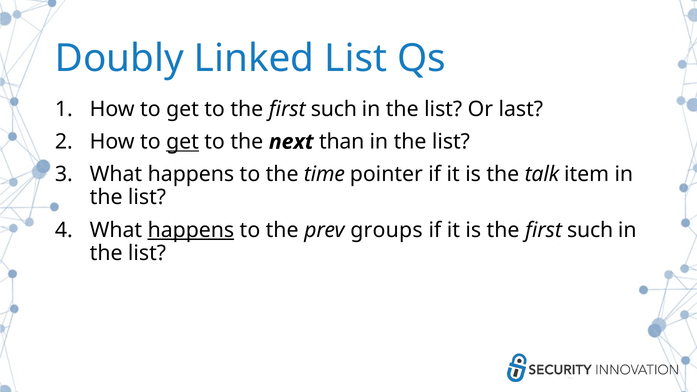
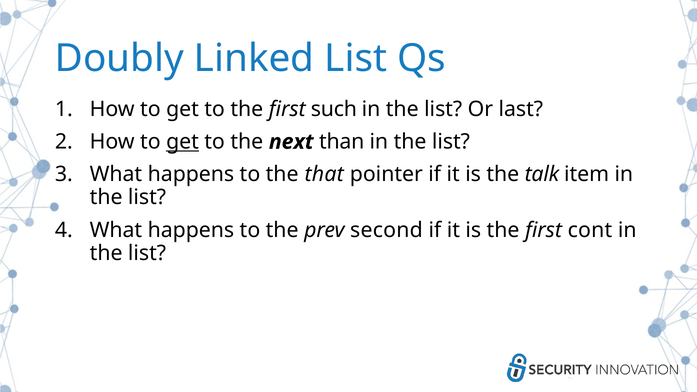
time: time -> that (324, 174)
happens underline: present -> none (191, 230)
groups: groups -> second (386, 230)
is the first such: such -> cont (590, 230)
